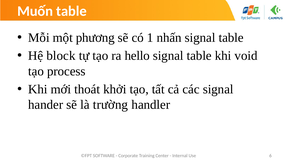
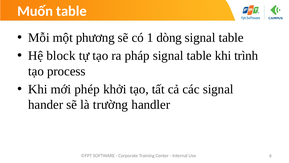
nhấn: nhấn -> dòng (169, 38)
hello: hello -> pháp (137, 56)
void: void -> trình (246, 56)
thoát: thoát -> phép (87, 89)
